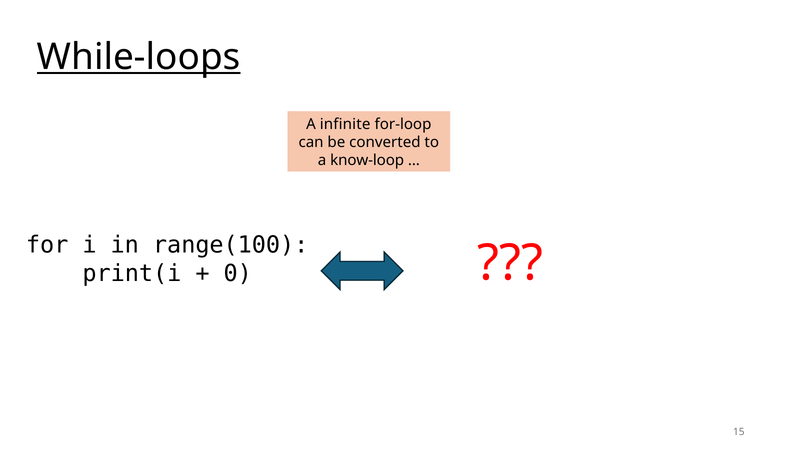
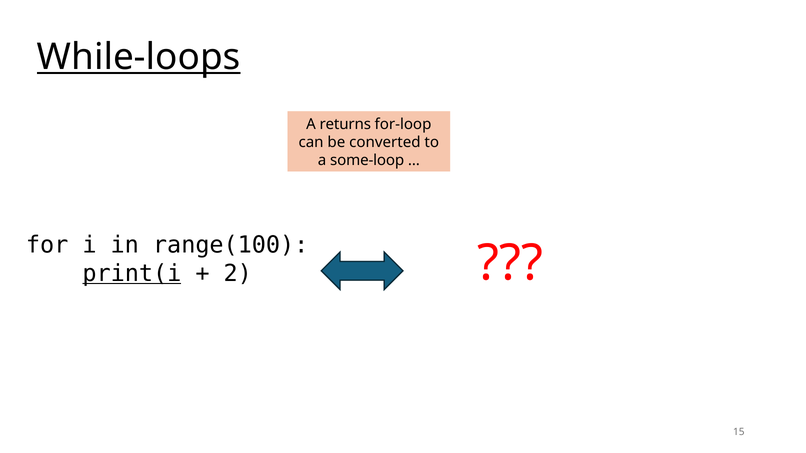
infinite: infinite -> returns (345, 124)
know-loop: know-loop -> some-loop (367, 161)
print(i underline: none -> present (132, 274)
0: 0 -> 2 (238, 274)
